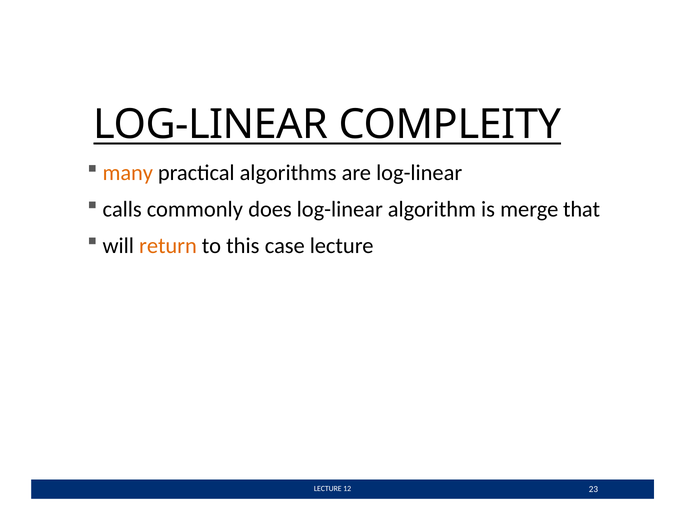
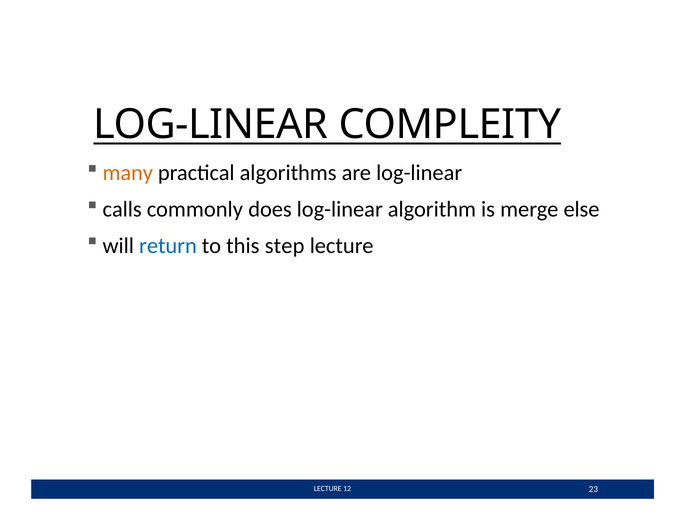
that: that -> else (582, 209)
return colour: orange -> blue (168, 245)
case: case -> step (285, 245)
